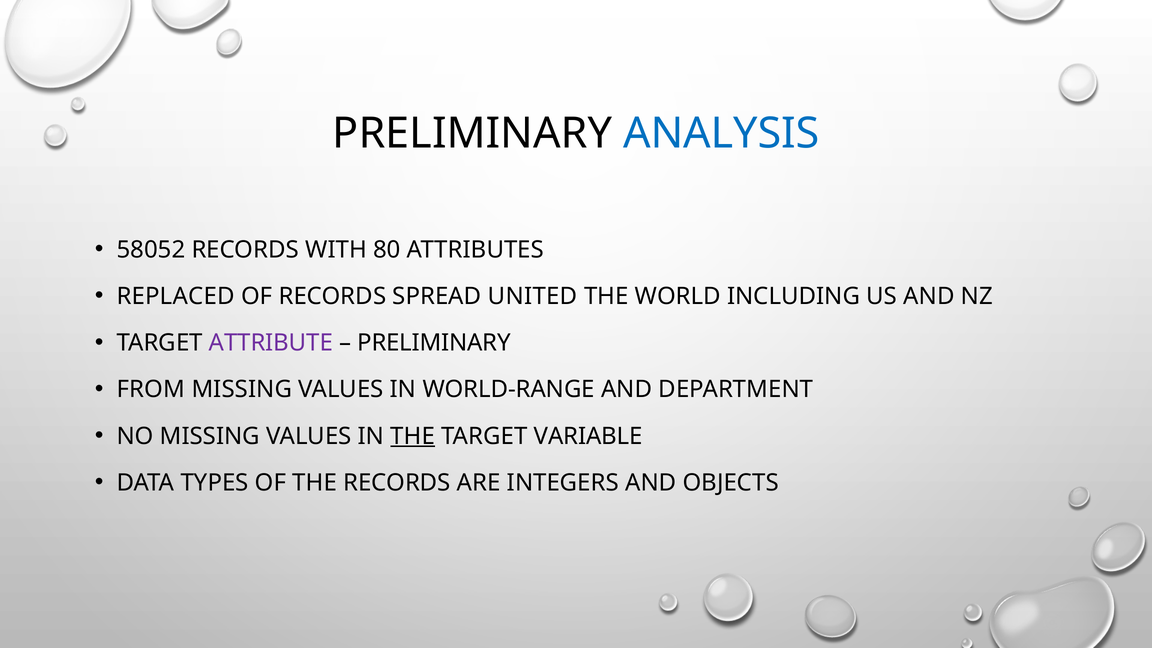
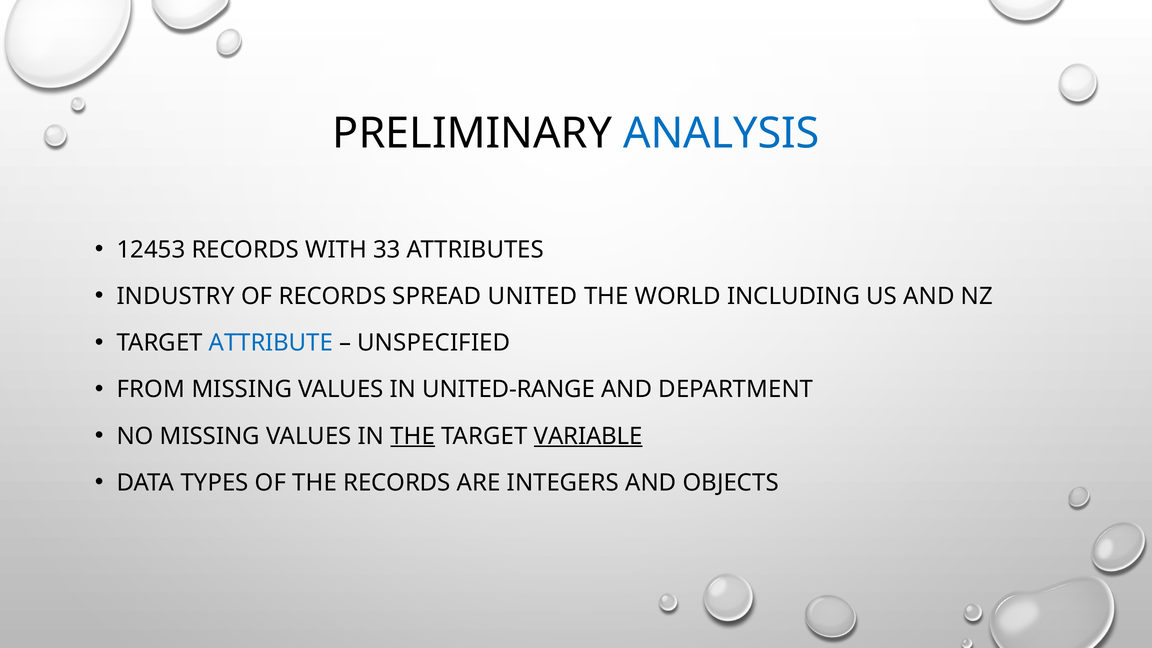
58052: 58052 -> 12453 (151, 250)
80: 80 -> 33 (387, 250)
REPLACED: REPLACED -> INDUSTRY (176, 296)
ATTRIBUTE colour: purple -> blue (271, 343)
PRELIMINARY: PRELIMINARY -> UNSPECIFIED (434, 343)
WORLD-RANGE: WORLD-RANGE -> UNITED-RANGE (509, 390)
VARIABLE underline: none -> present (588, 436)
